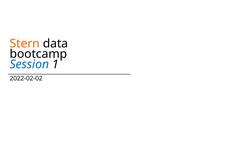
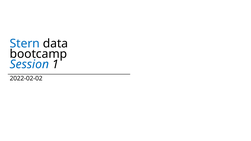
Stern colour: orange -> blue (25, 44)
